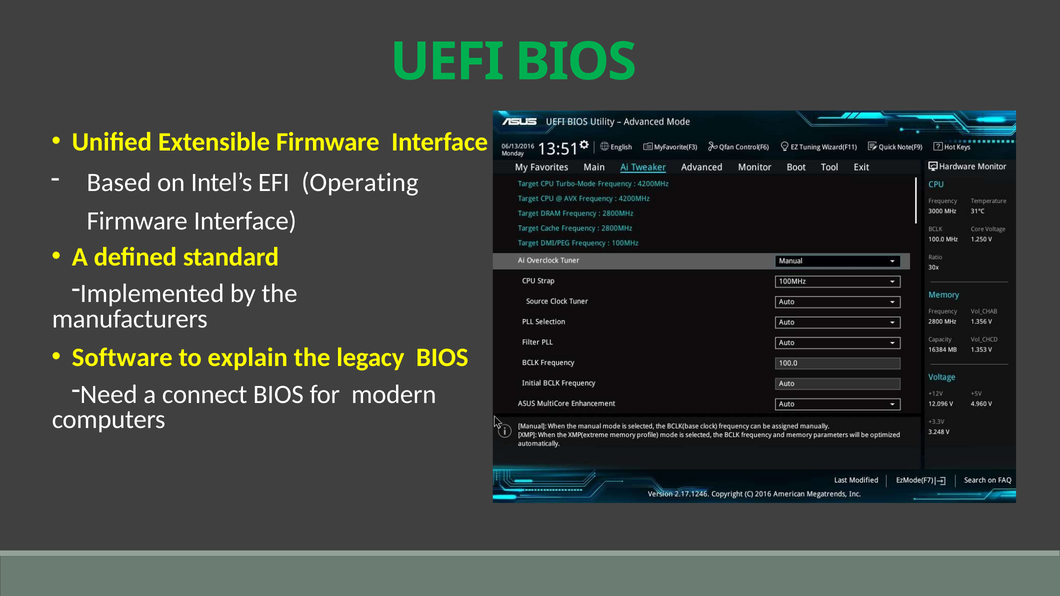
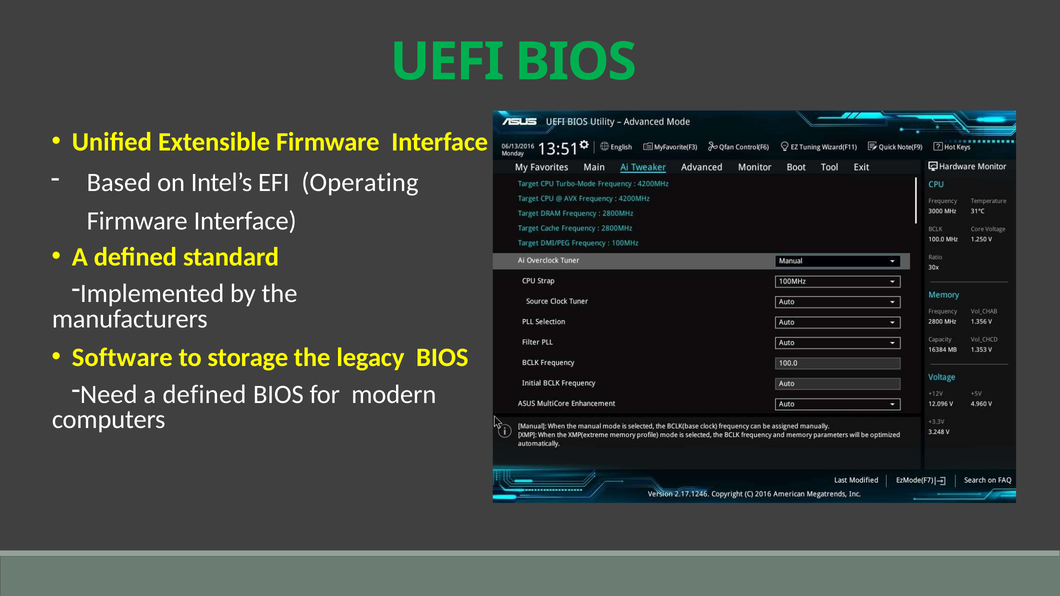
explain: explain -> storage (248, 358)
Need a connect: connect -> defined (204, 394)
